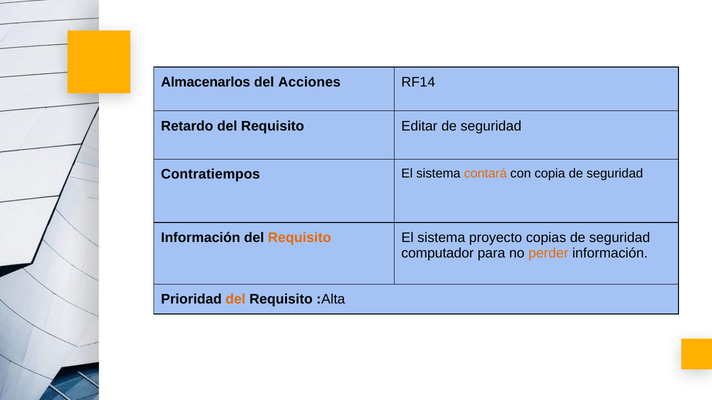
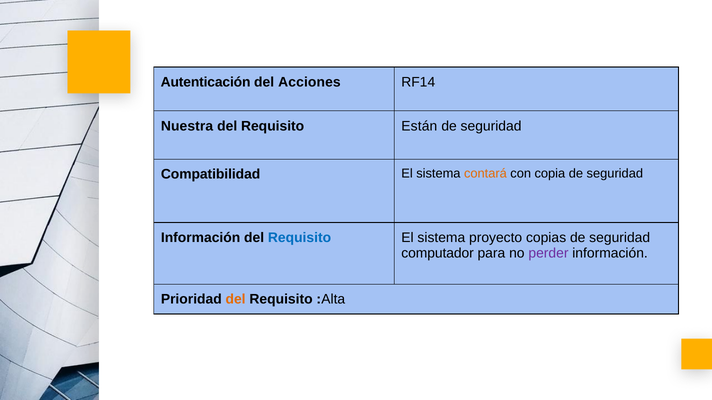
Almacenarlos: Almacenarlos -> Autenticación (206, 82)
Retardo: Retardo -> Nuestra (187, 126)
Editar: Editar -> Están (419, 126)
Contratiempos: Contratiempos -> Compatibilidad (211, 174)
Requisito colour: orange -> blue (300, 238)
perder colour: orange -> purple (548, 254)
